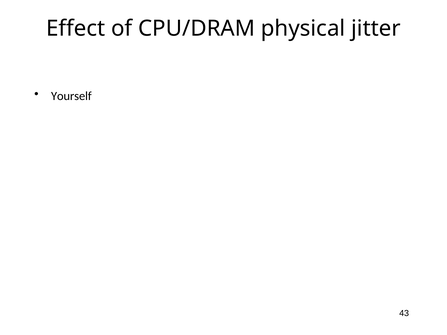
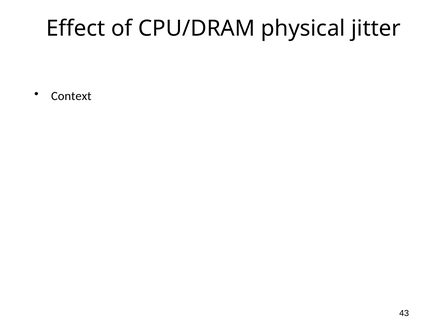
Yourself: Yourself -> Context (71, 96)
